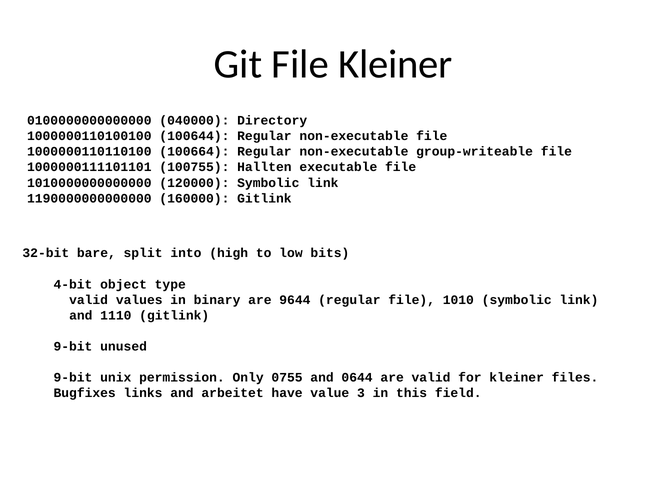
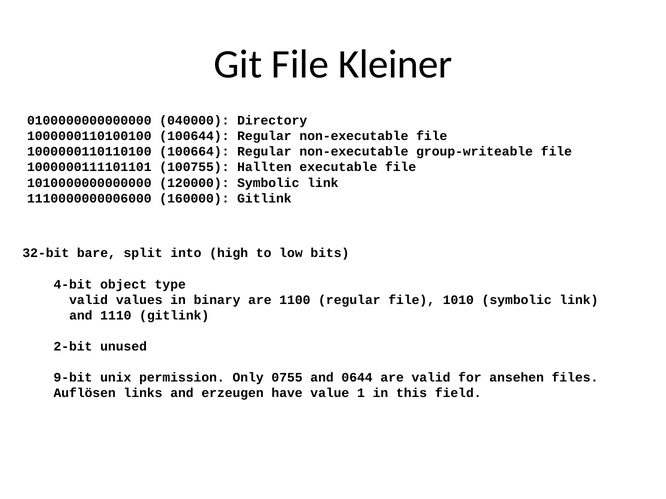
1190000000000000: 1190000000000000 -> 1110000000006000 (89, 198)
9644: 9644 -> 1100 (295, 300)
9-bit: 9-bit -> 2-bit (73, 347)
for kleiner: kleiner -> ansehen (517, 378)
Bugfixes: Bugfixes -> Auflösen (85, 393)
arbeitet: arbeitet -> erzeugen (233, 393)
3: 3 -> 1 (361, 393)
